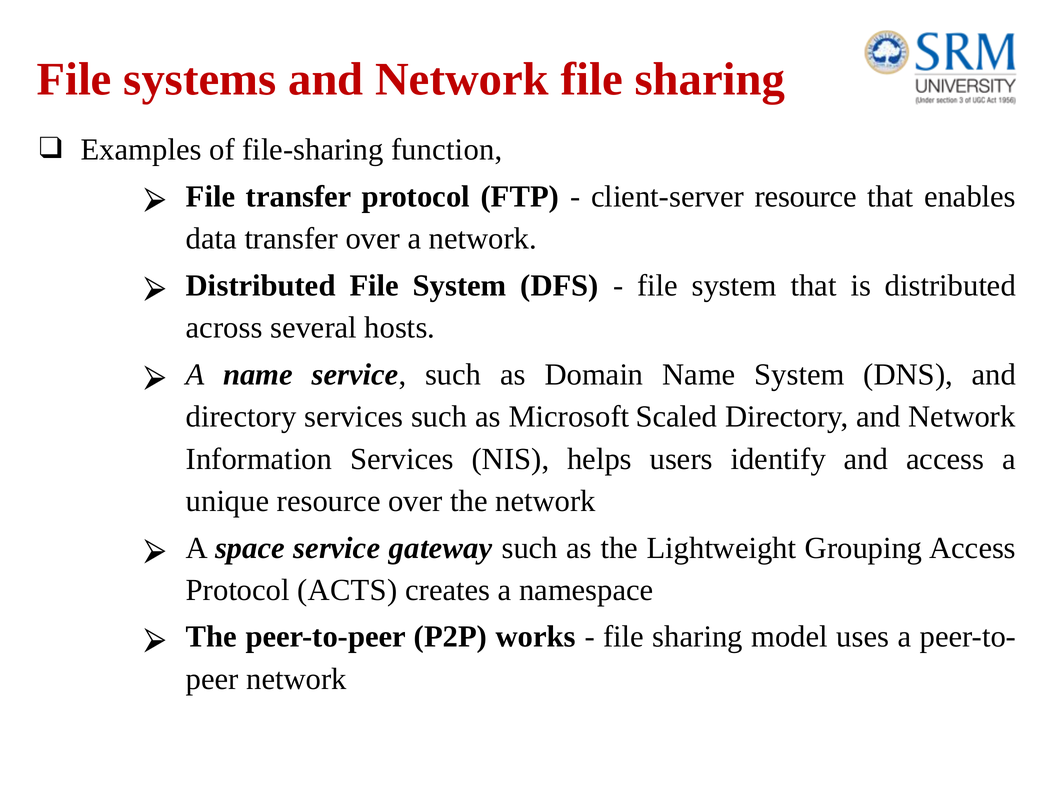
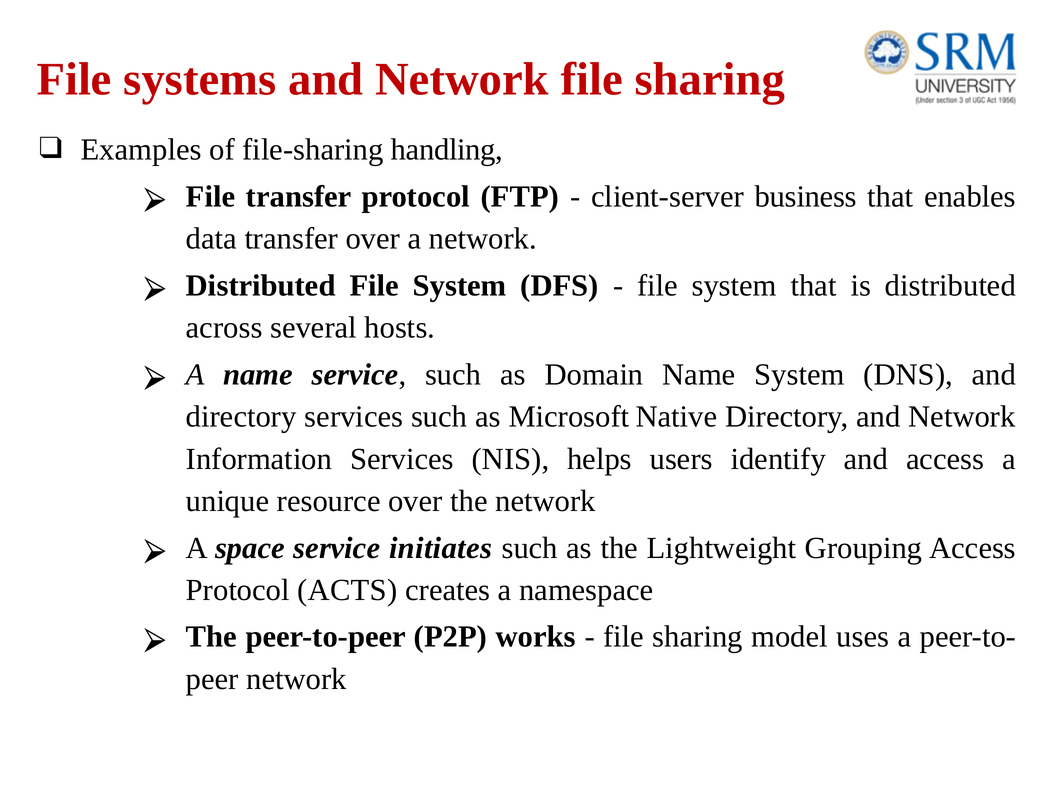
function: function -> handling (447, 150)
client-server resource: resource -> business (806, 197)
Scaled: Scaled -> Native (677, 417)
gateway: gateway -> initiates (441, 548)
